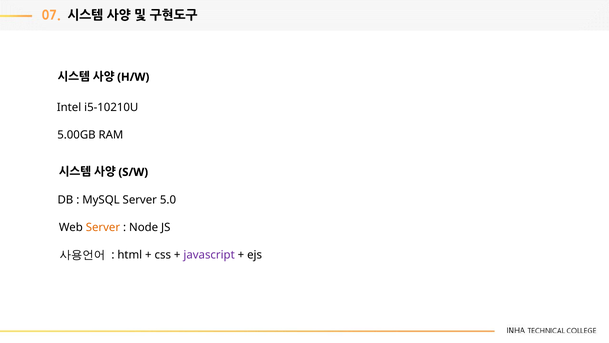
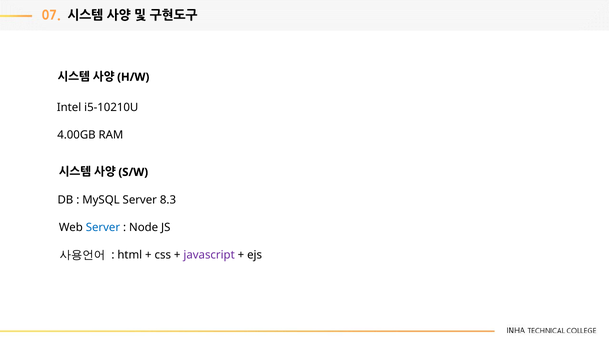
5.00GB: 5.00GB -> 4.00GB (76, 135)
5.0: 5.0 -> 8.3 (168, 200)
Server colour: orange -> blue (103, 227)
